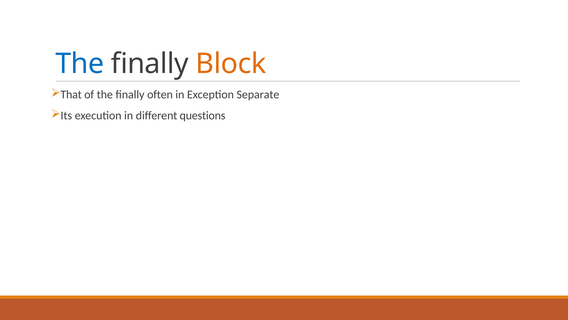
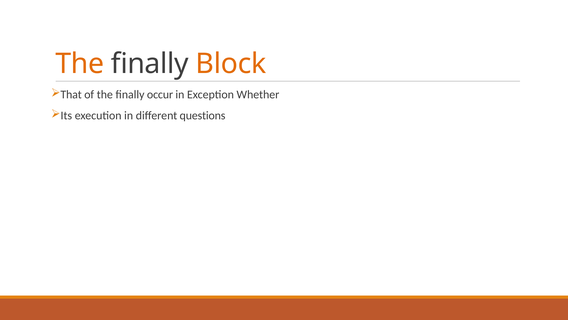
The colour: blue -> orange (80, 64)
often: often -> occur (160, 94)
Separate: Separate -> Whether (258, 94)
